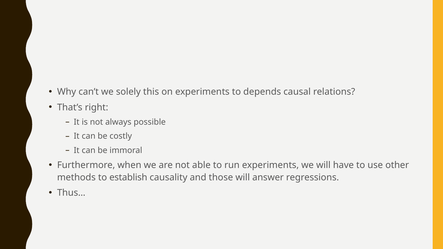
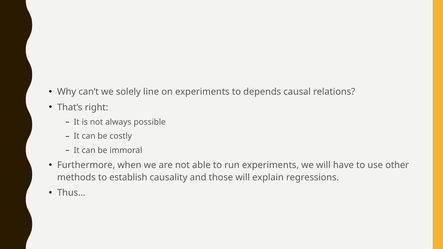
this: this -> line (151, 92)
answer: answer -> explain (268, 178)
